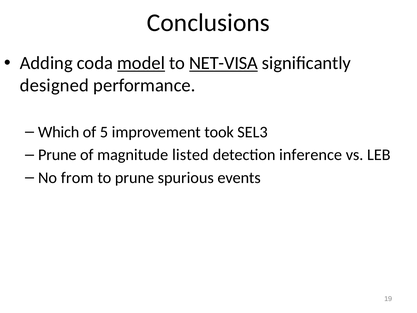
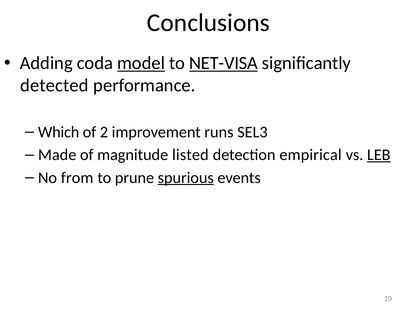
designed: designed -> detected (54, 85)
5: 5 -> 2 (104, 132)
took: took -> runs (219, 132)
Prune: Prune -> Made (57, 155)
inference: inference -> empirical (311, 155)
LEB underline: none -> present (379, 155)
spurious underline: none -> present (186, 178)
